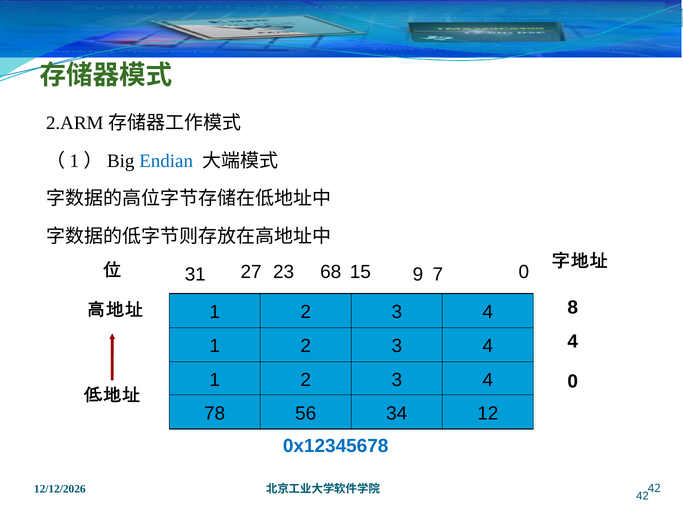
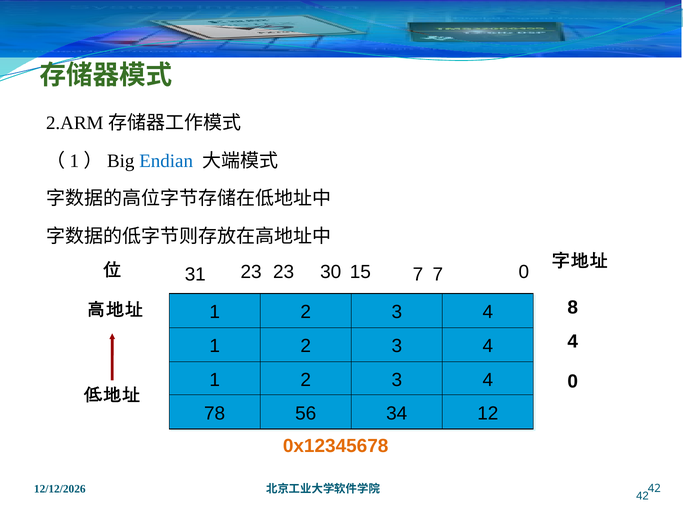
31 27: 27 -> 23 (251, 272)
68: 68 -> 30 (331, 272)
15 9: 9 -> 7 (418, 275)
0x12345678 colour: blue -> orange (336, 446)
